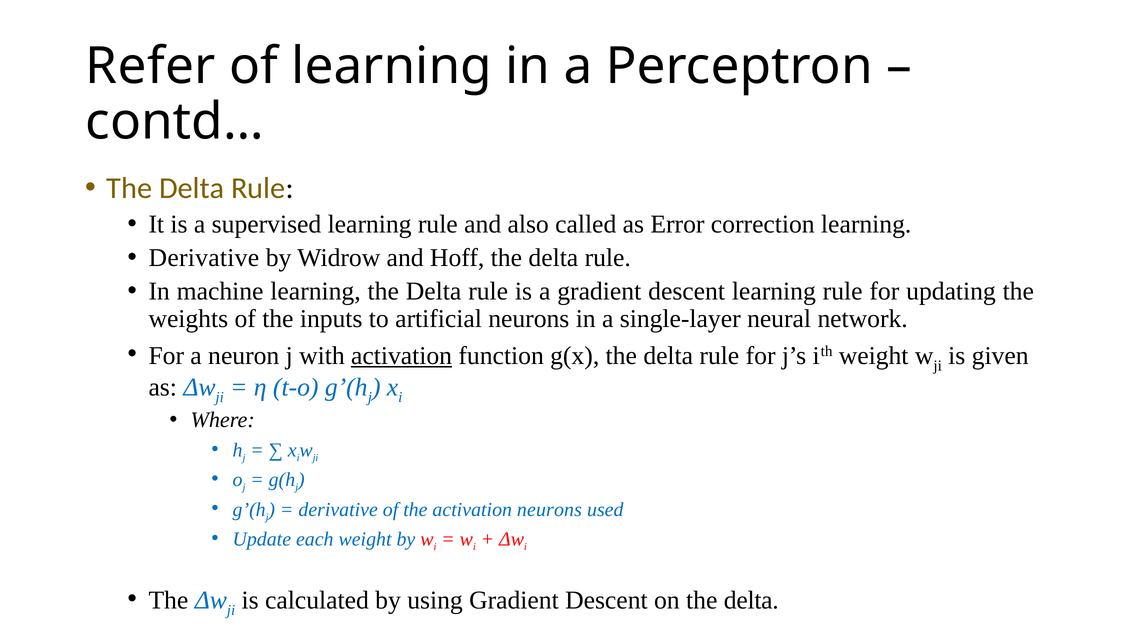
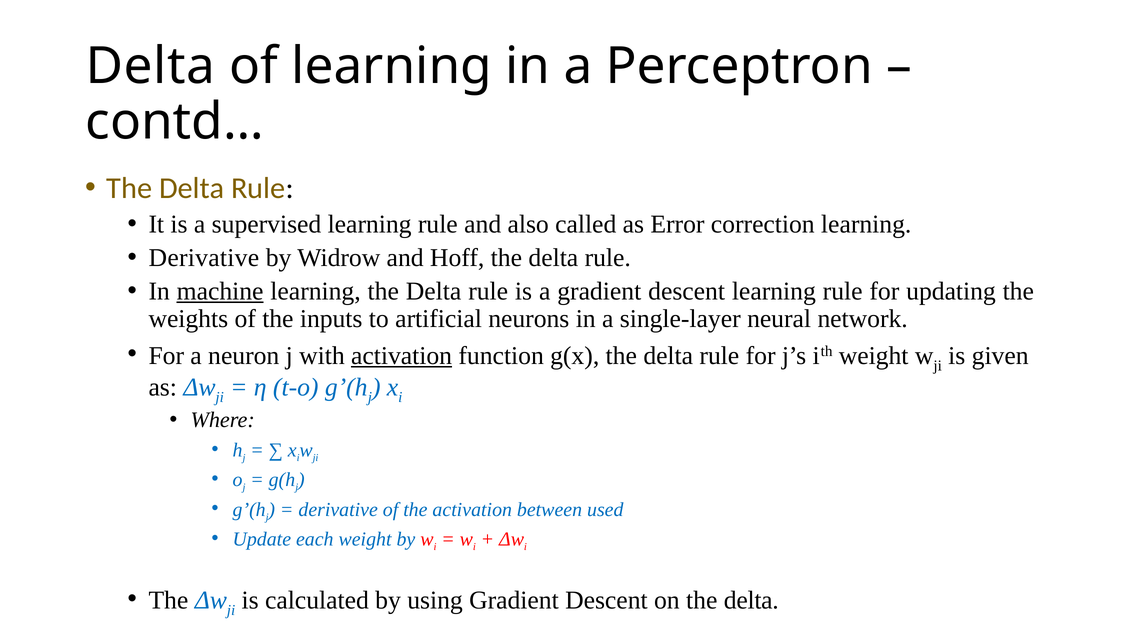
Refer: Refer -> Delta (150, 66)
machine underline: none -> present (220, 291)
activation neurons: neurons -> between (550, 510)
